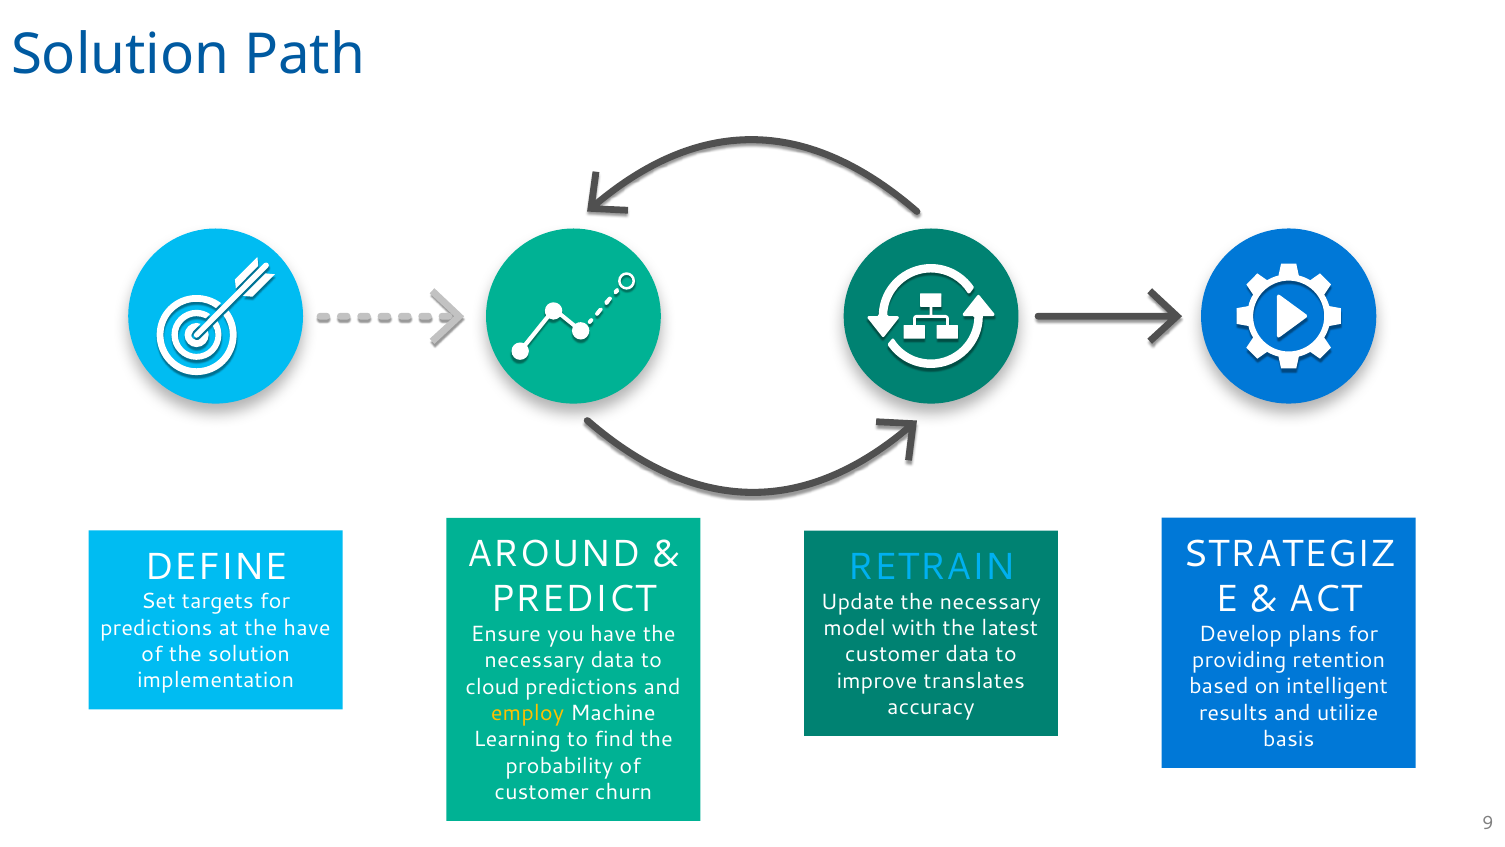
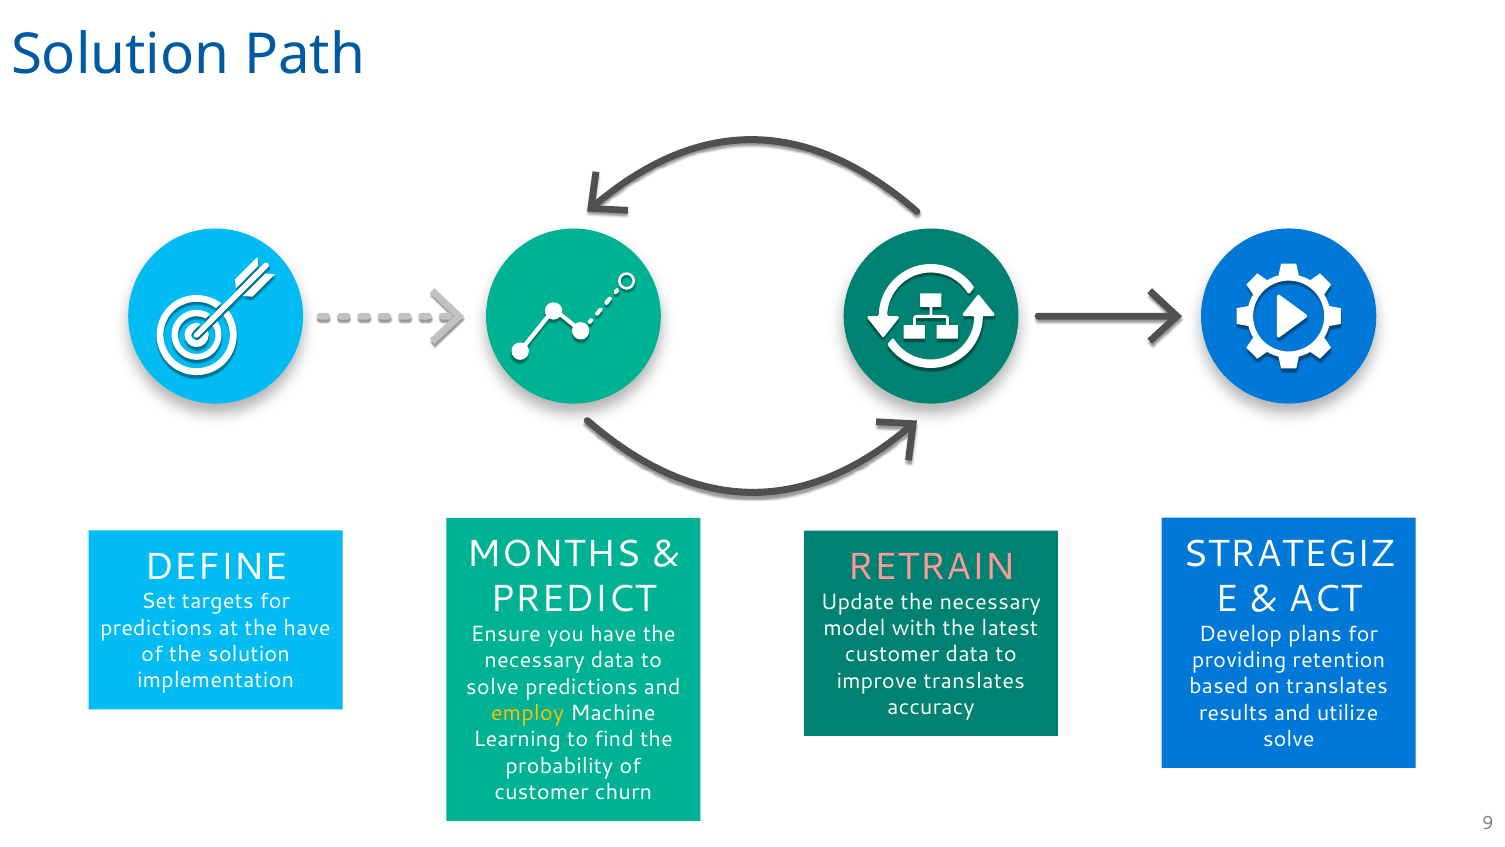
AROUND: AROUND -> MONTHS (553, 554)
RETRAIN colour: light blue -> pink (931, 567)
on intelligent: intelligent -> translates (1337, 686)
cloud: cloud -> solve (492, 687)
basis: basis -> solve (1289, 739)
